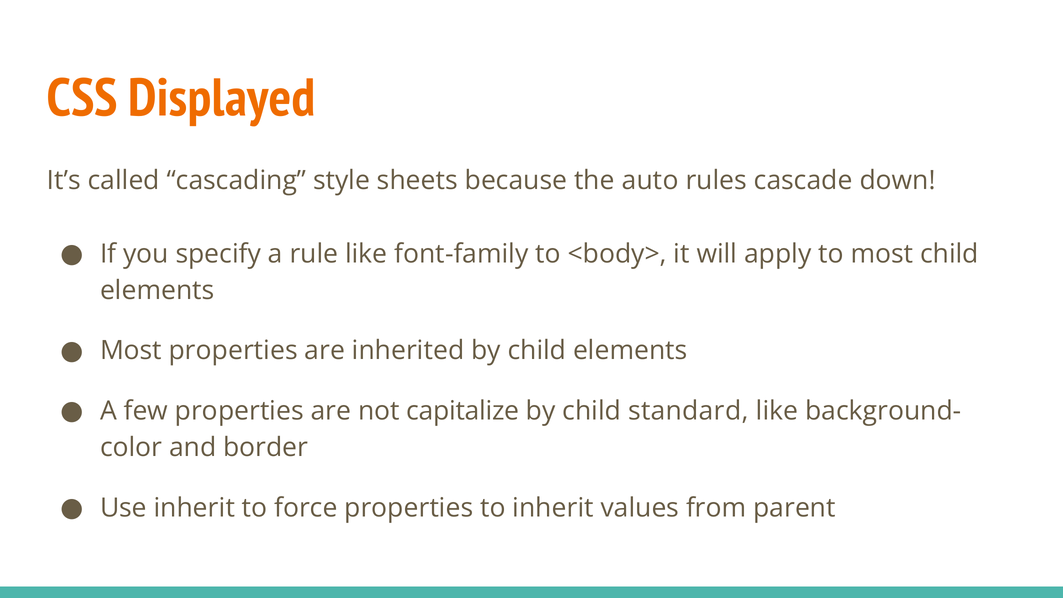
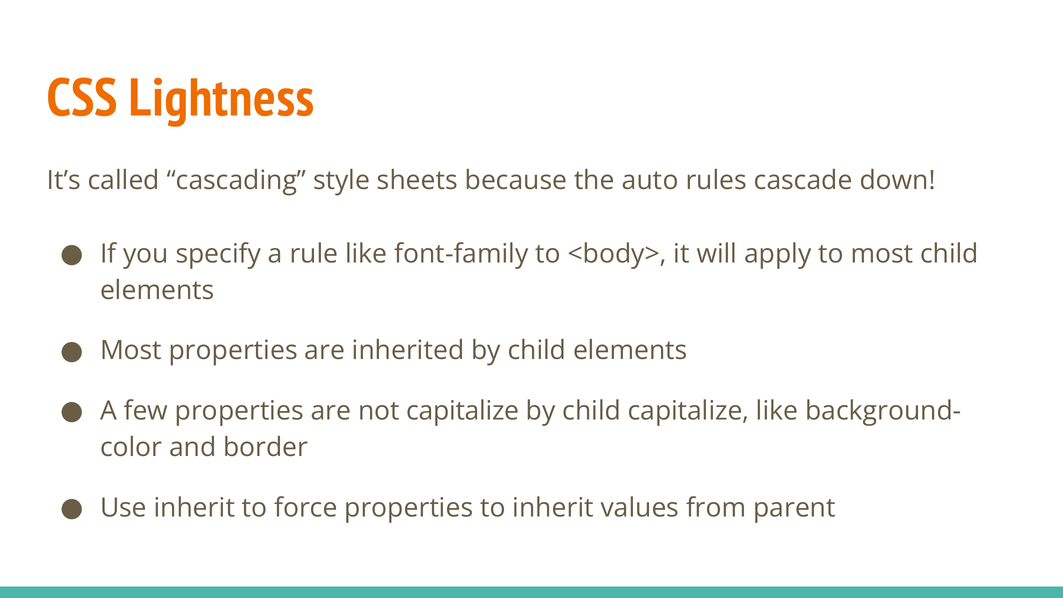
Displayed: Displayed -> Lightness (222, 98)
child standard: standard -> capitalize (688, 411)
